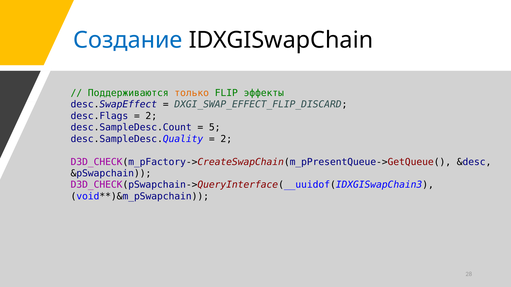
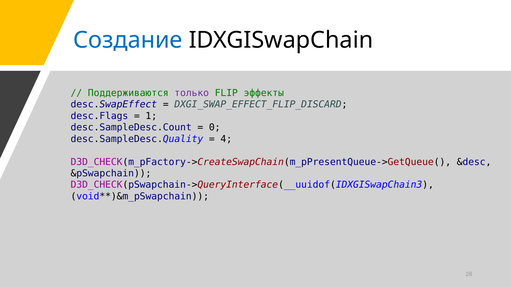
только colour: orange -> purple (192, 93)
2: 2 -> 1 (151, 116)
5: 5 -> 0 (215, 128)
2: 2 -> 4 (226, 139)
